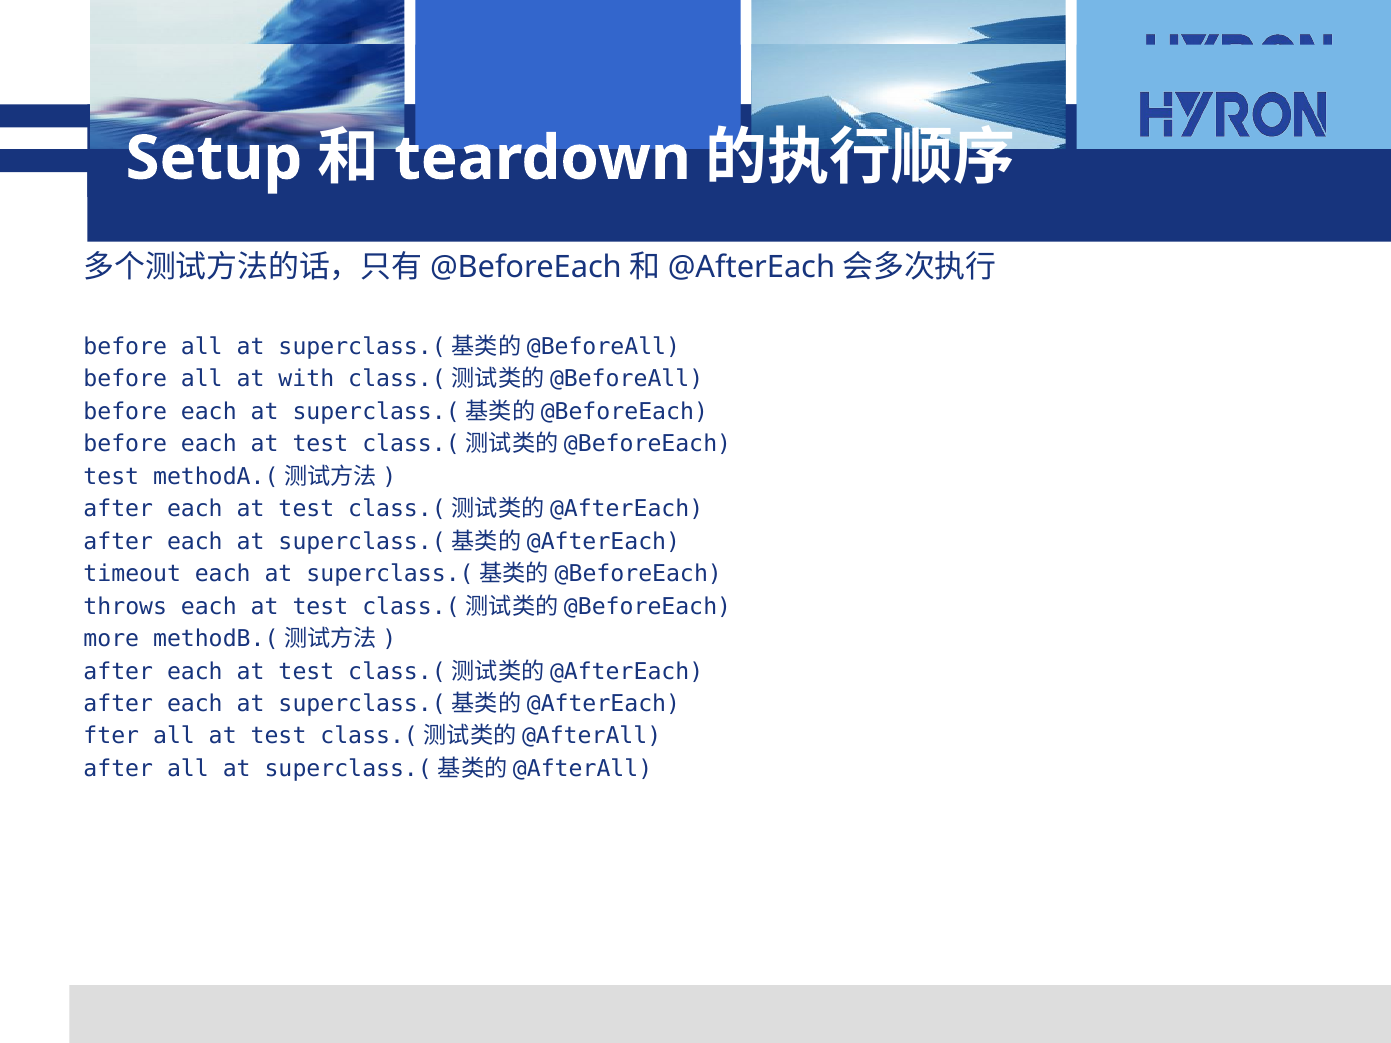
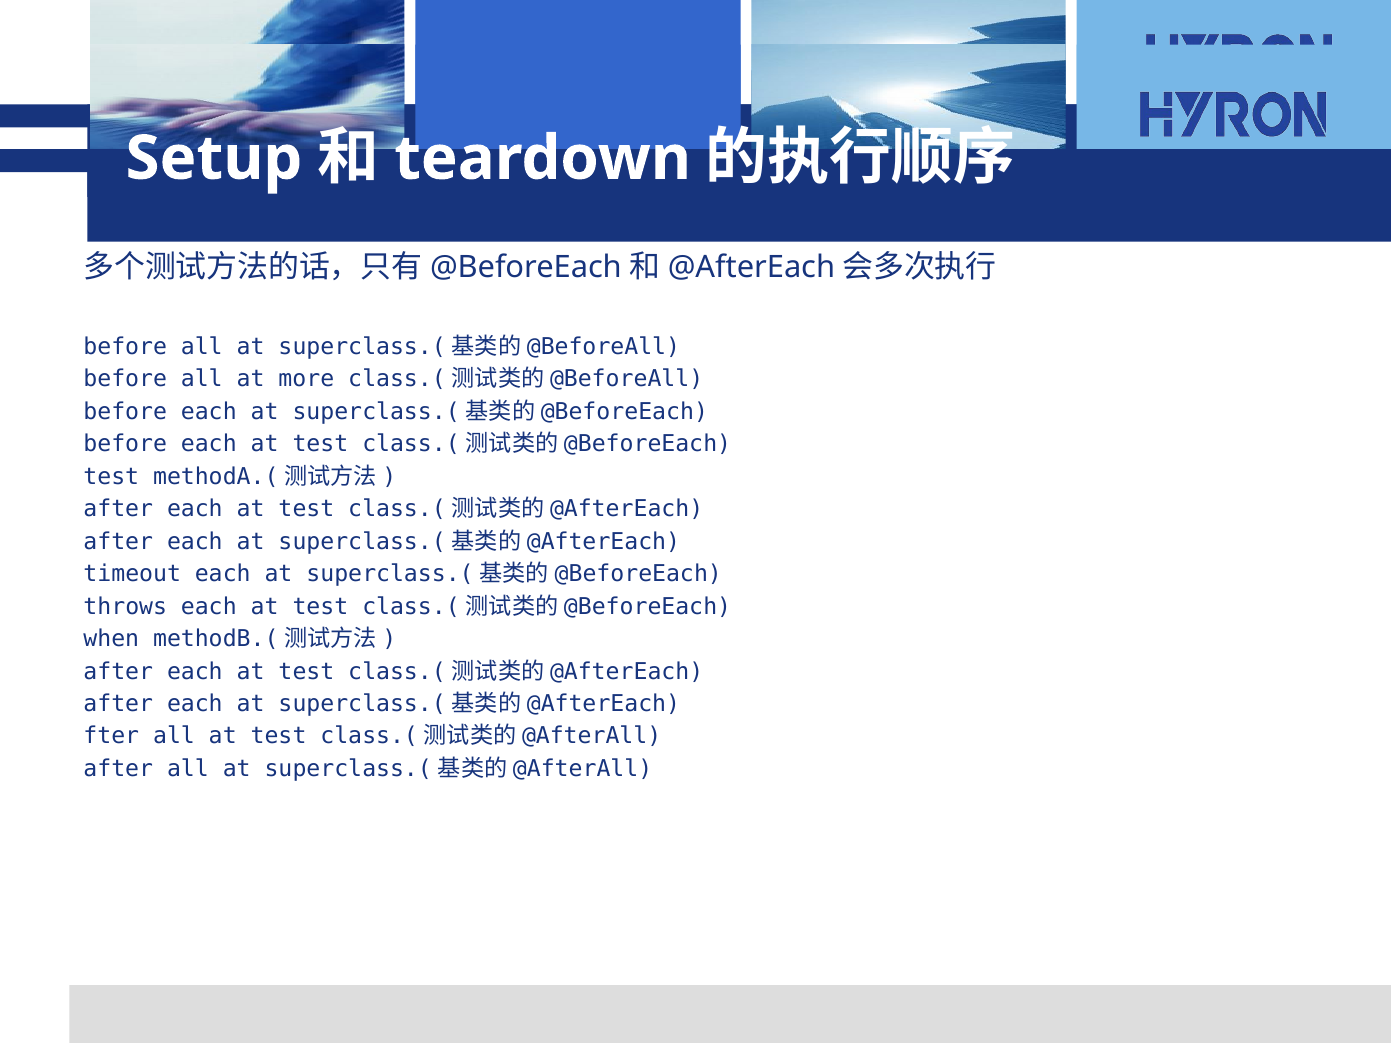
with: with -> more (306, 379)
more: more -> when (111, 639)
